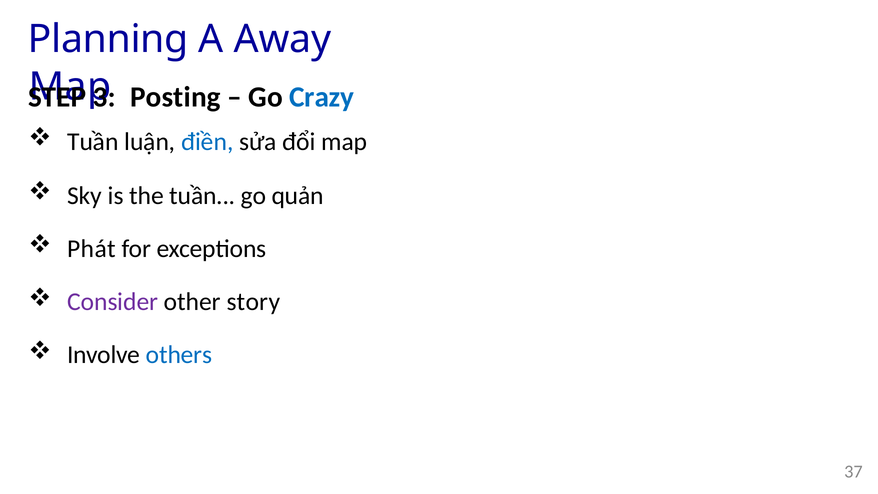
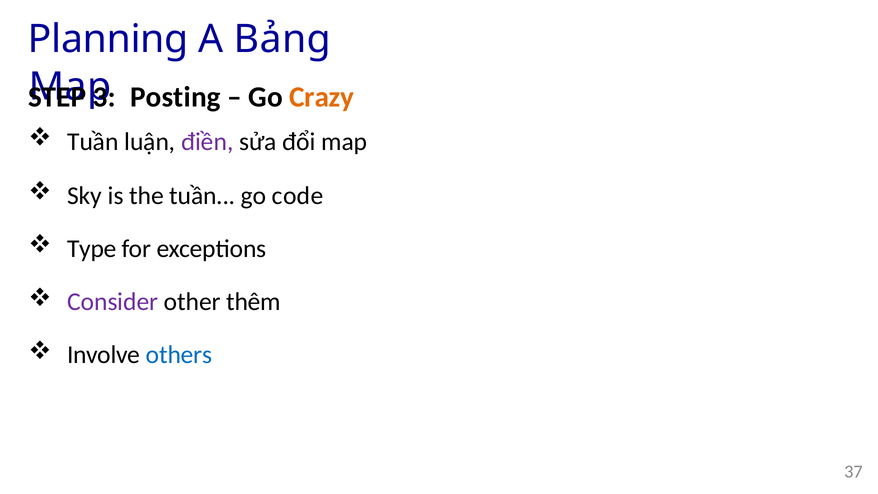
Away: Away -> Bảng (282, 39)
Crazy colour: blue -> orange (322, 97)
điền colour: blue -> purple (207, 142)
quản: quản -> code (298, 195)
Phát: Phát -> Type (92, 249)
story: story -> thêm (254, 302)
